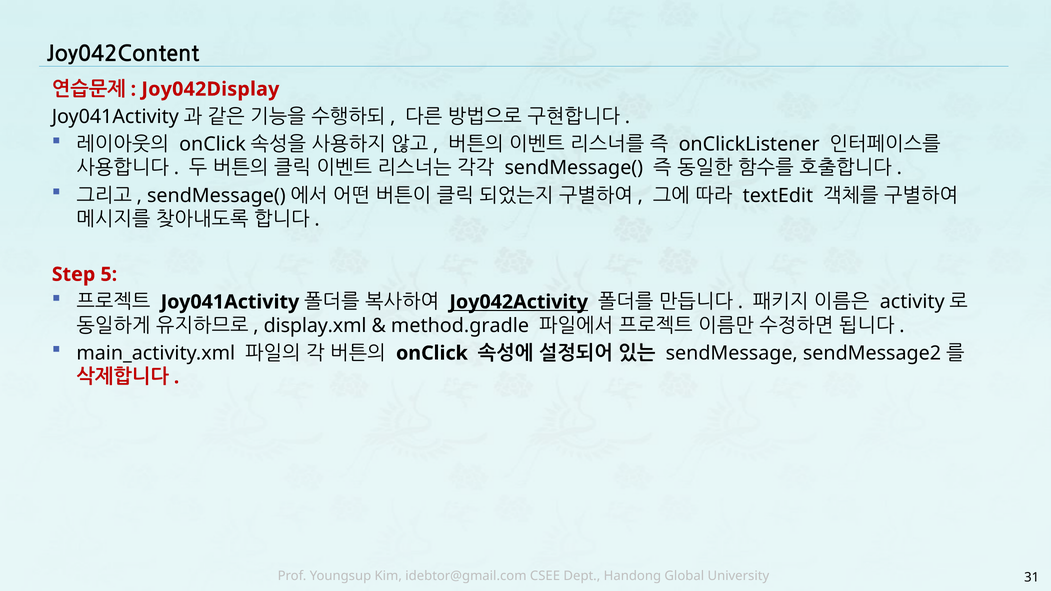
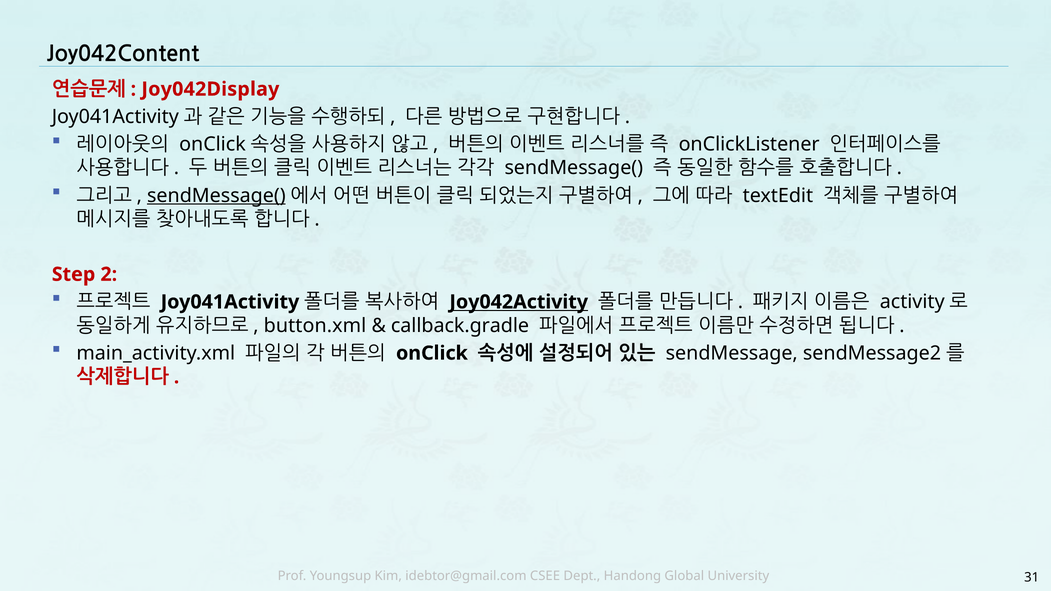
sendMessage( underline: none -> present (216, 196)
5: 5 -> 2 (109, 274)
display.xml: display.xml -> button.xml (315, 326)
method.gradle: method.gradle -> callback.gradle (460, 326)
